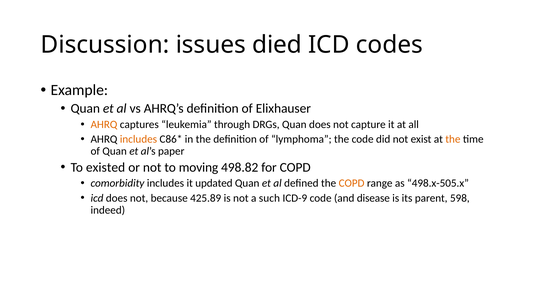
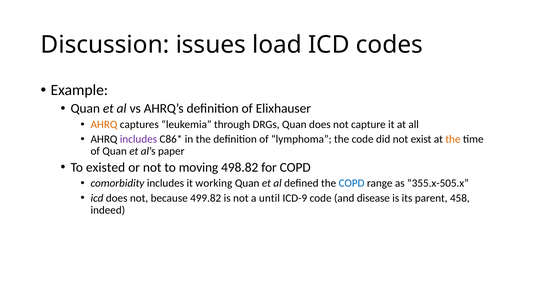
died: died -> load (277, 45)
includes colour: orange -> purple (138, 139)
updated: updated -> working (214, 183)
COPD colour: orange -> blue (352, 183)
498.x-505.x: 498.x-505.x -> 355.x-505.x (438, 183)
425.89: 425.89 -> 499.82 (206, 198)
such: such -> until (269, 198)
598: 598 -> 458 (460, 198)
